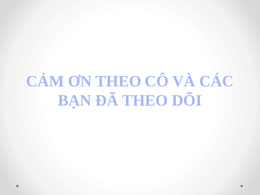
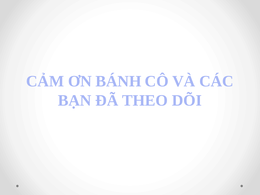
ƠN THEO: THEO -> BÁNH (118, 81)
